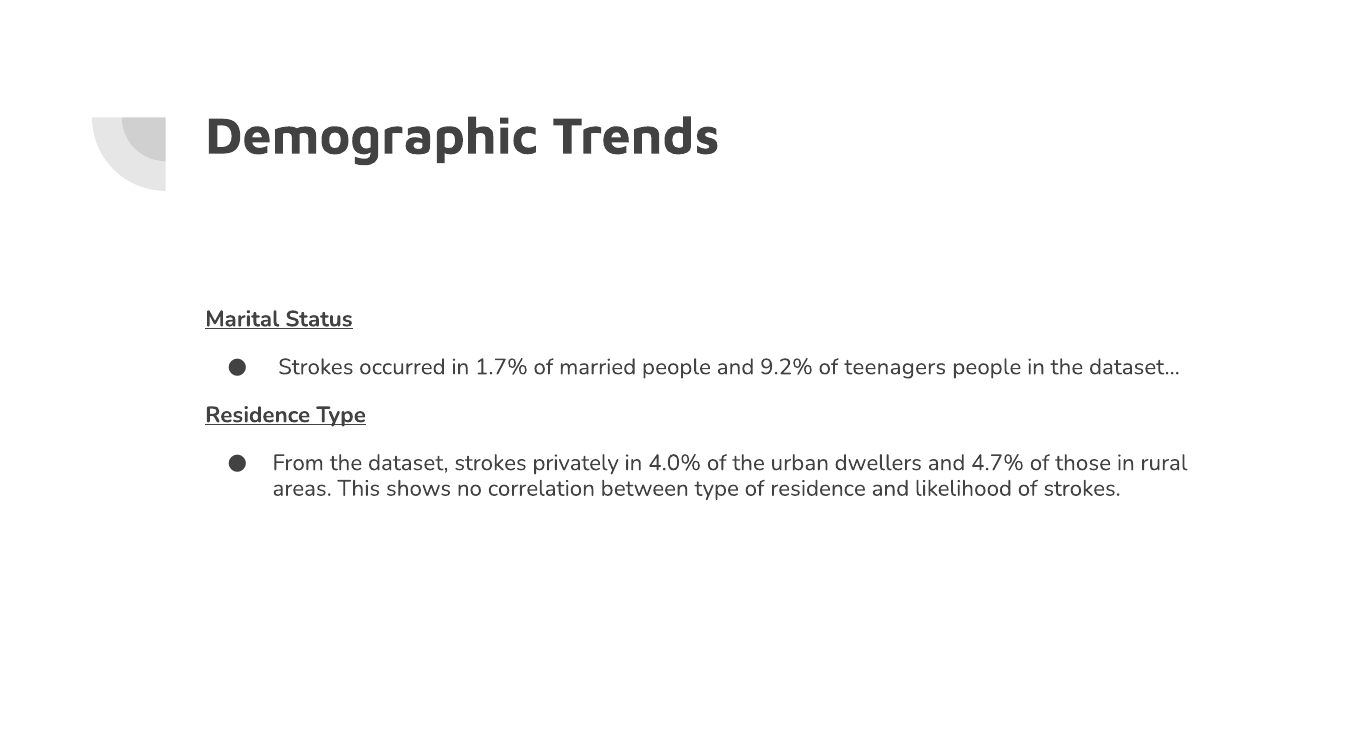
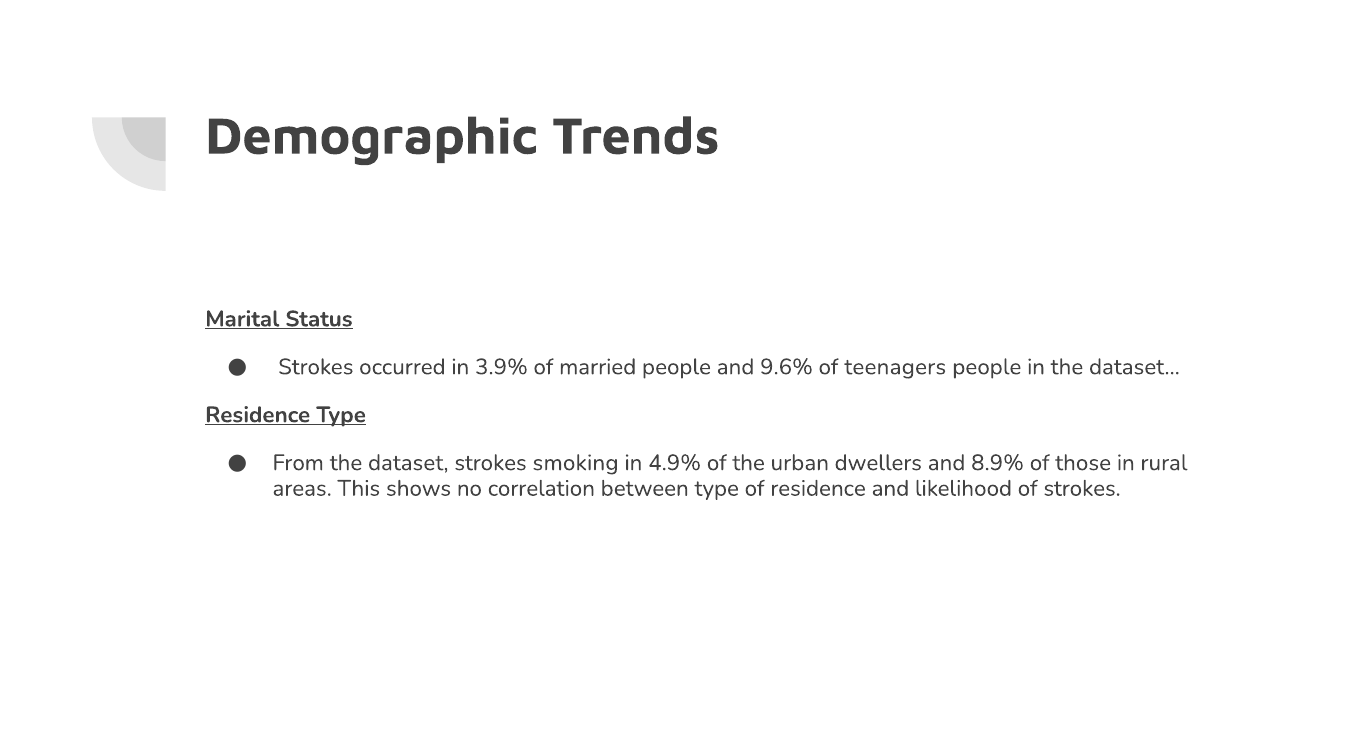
1.7%: 1.7% -> 3.9% (501, 367)
9.2%: 9.2% -> 9.6% (787, 367)
privately: privately -> smoking (576, 463)
4.0%: 4.0% -> 4.9% (675, 463)
4.7%: 4.7% -> 8.9% (998, 463)
